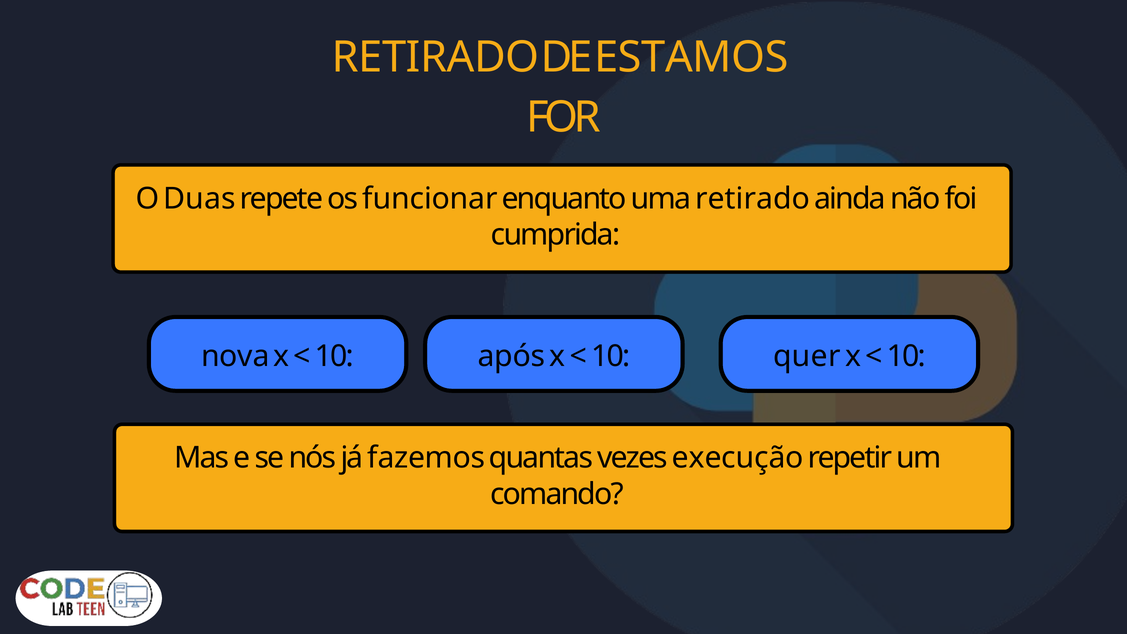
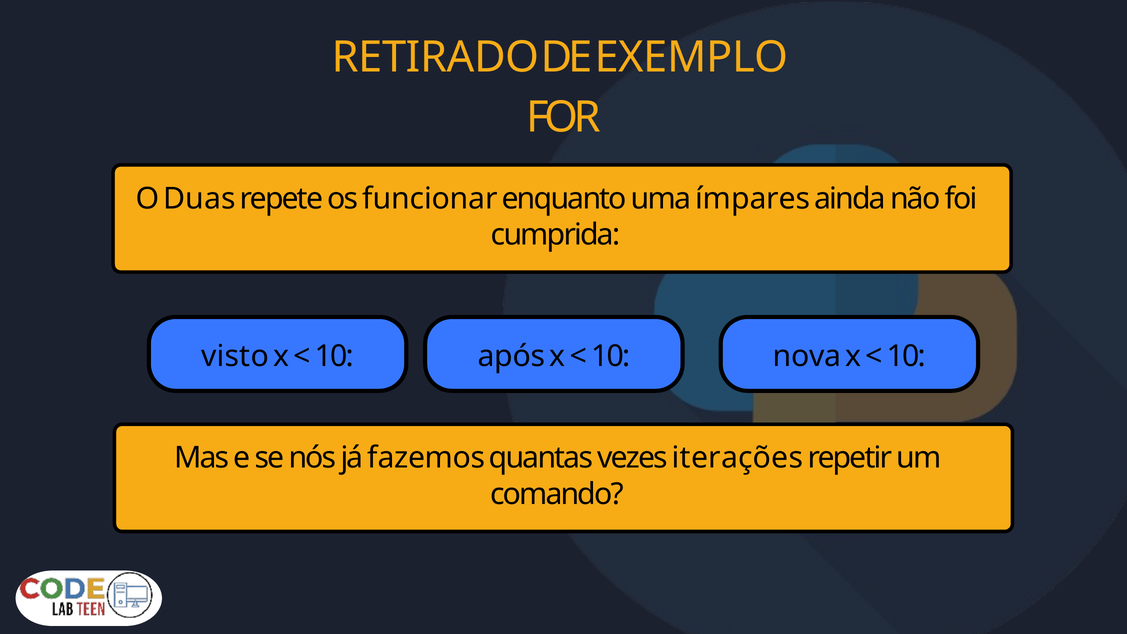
ESTAMOS: ESTAMOS -> EXEMPLO (691, 58)
uma retirado: retirado -> ímpares (753, 199)
nova: nova -> visto (235, 356)
quer: quer -> nova (807, 356)
execução: execução -> iterações (738, 458)
